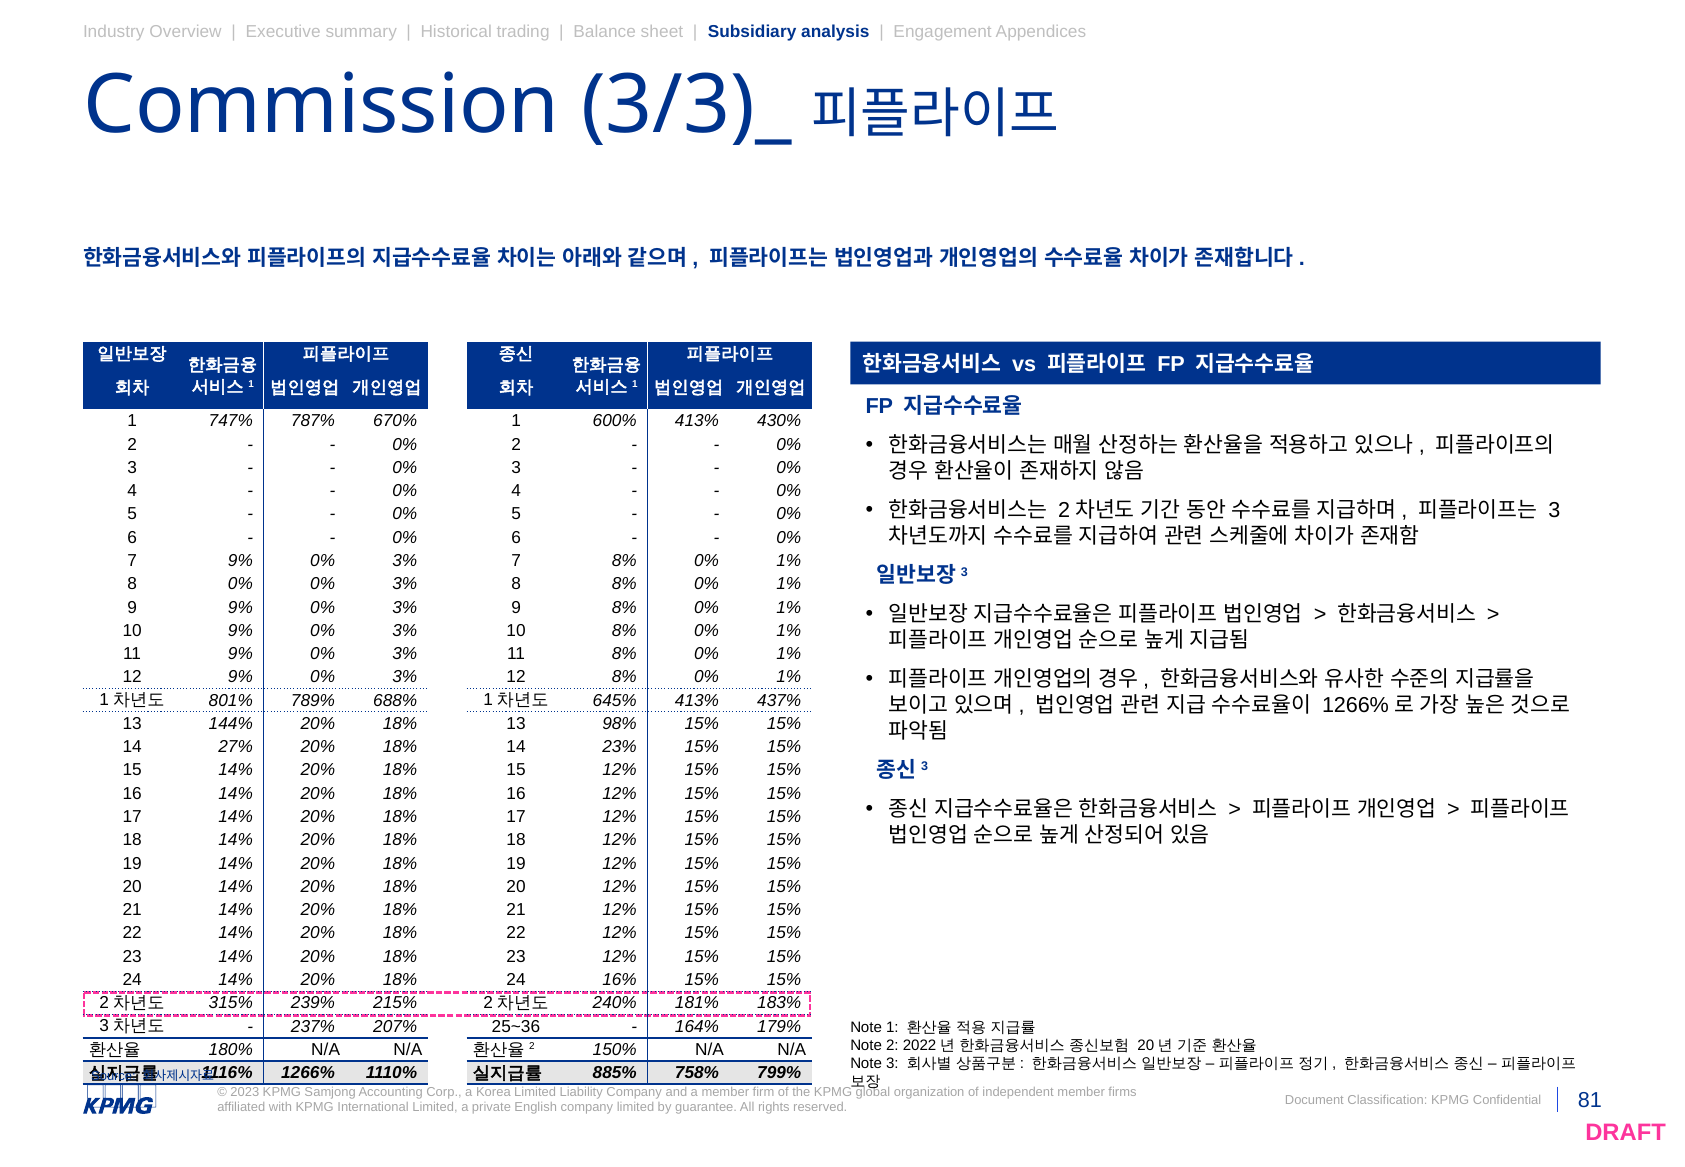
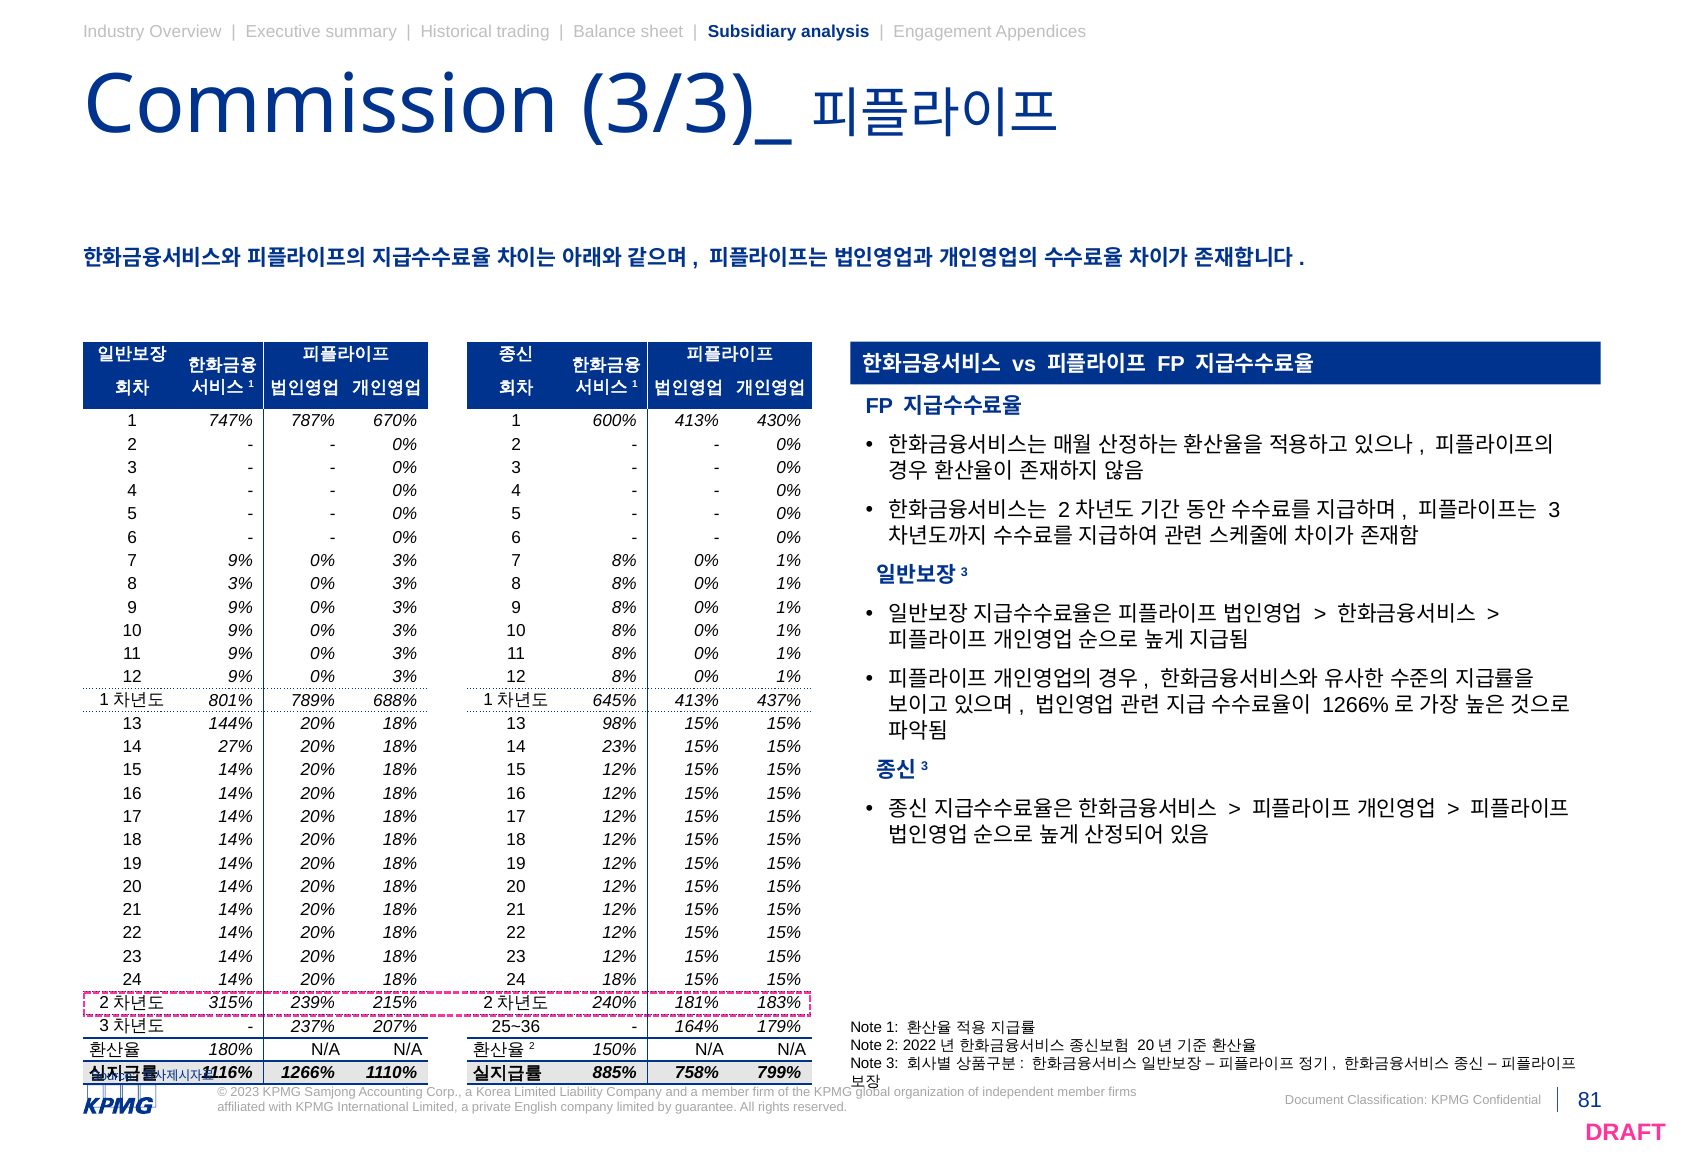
8 0%: 0% -> 3% (240, 584)
24 16%: 16% -> 18% (620, 979)
